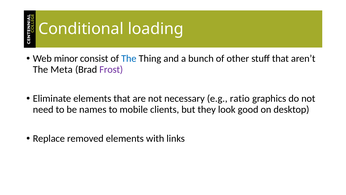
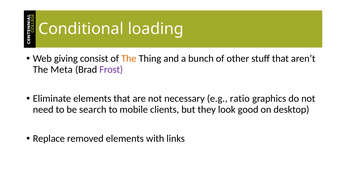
minor: minor -> giving (66, 58)
The colour: blue -> orange (129, 58)
names: names -> search (93, 109)
